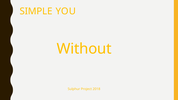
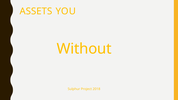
SIMPLE: SIMPLE -> ASSETS (36, 11)
